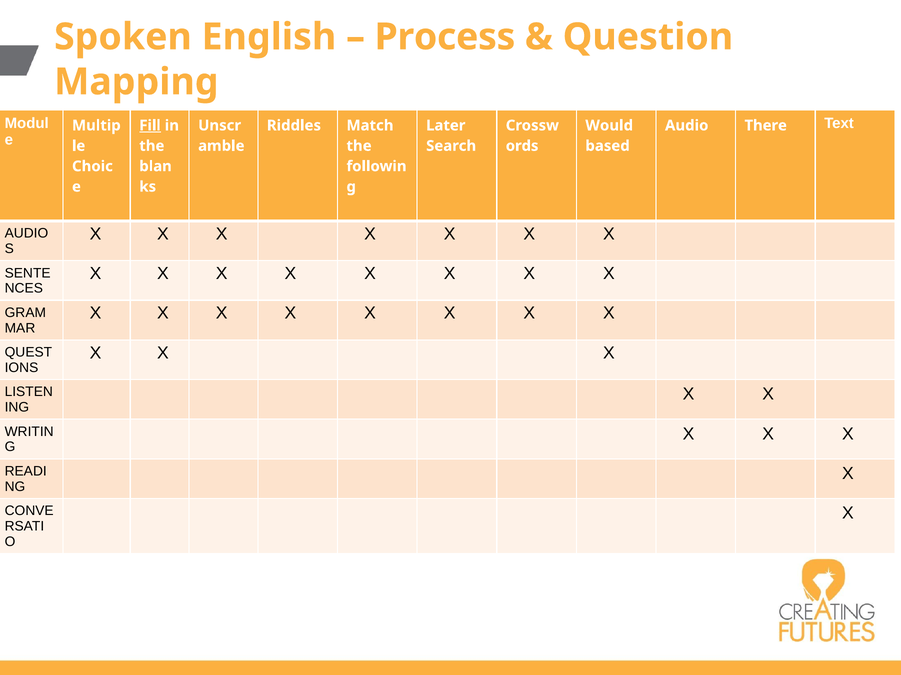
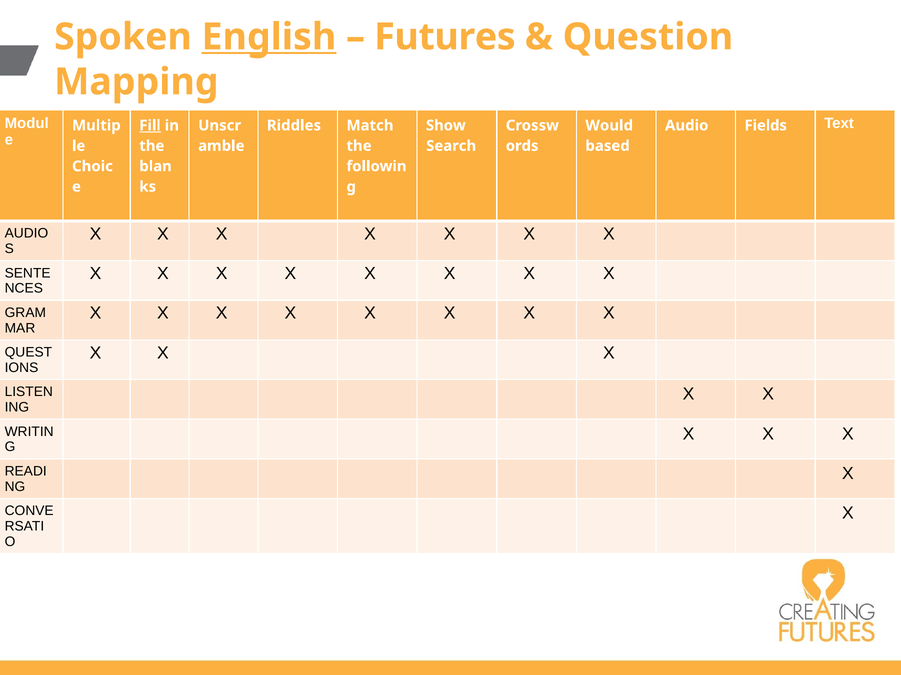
English underline: none -> present (269, 37)
Process: Process -> Futures (445, 37)
Later: Later -> Show (446, 126)
There: There -> Fields (766, 126)
